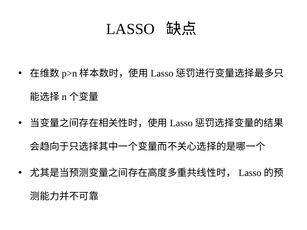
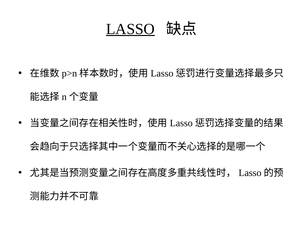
LASSO underline: none -> present (130, 29)
